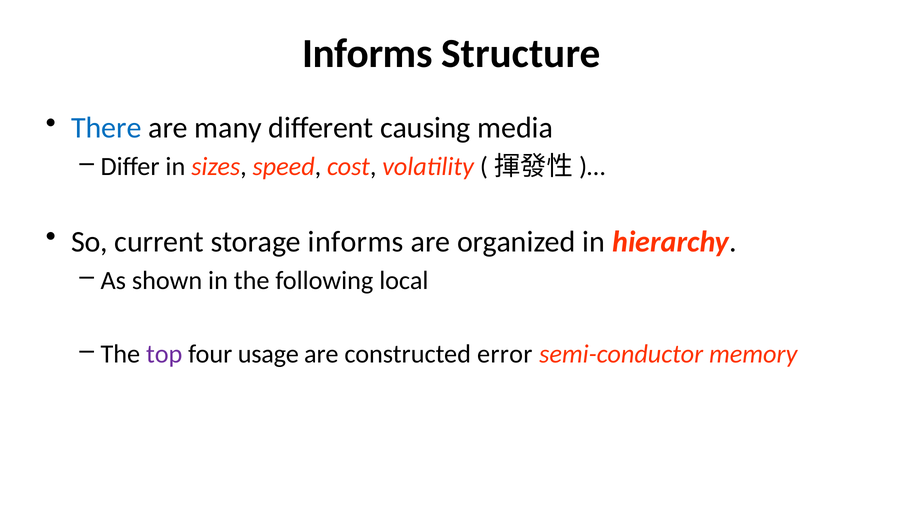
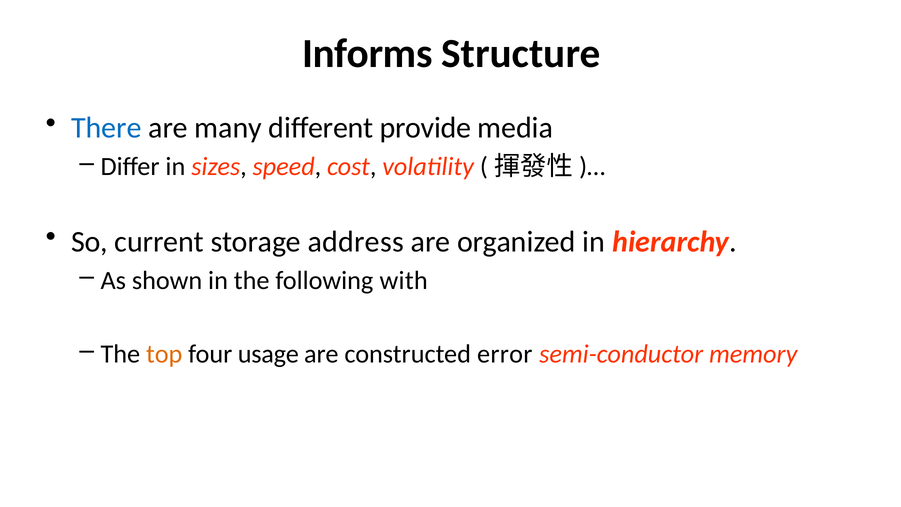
causing: causing -> provide (425, 128)
storage informs: informs -> address (356, 242)
local: local -> with (404, 280)
top colour: purple -> orange (164, 354)
